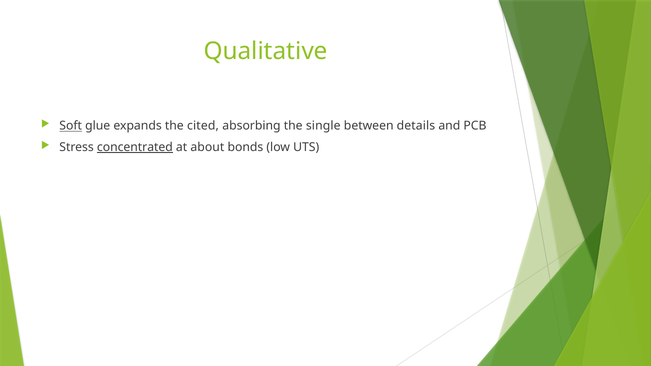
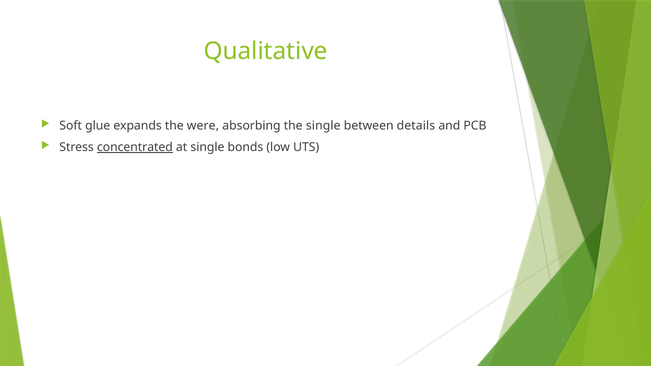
Soft underline: present -> none (71, 126)
cited: cited -> were (203, 126)
at about: about -> single (207, 147)
